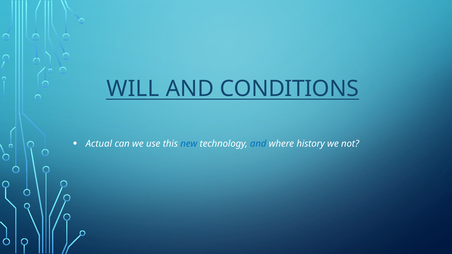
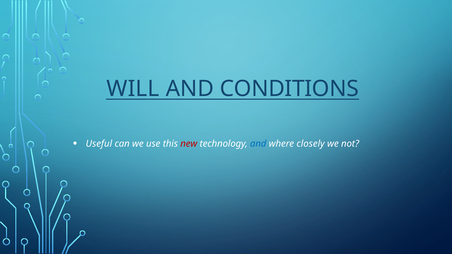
Actual: Actual -> Useful (99, 144)
new colour: blue -> red (189, 144)
history: history -> closely (311, 144)
